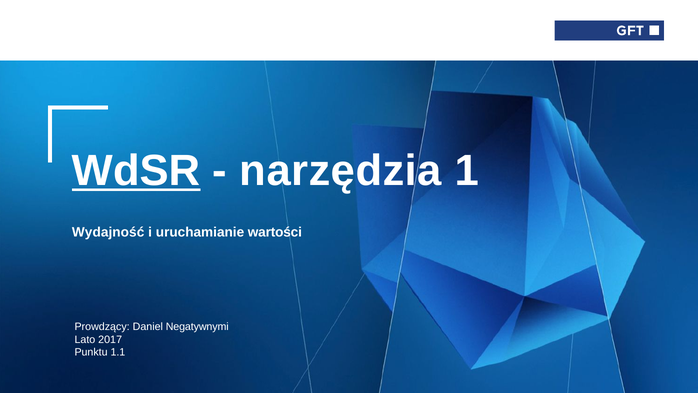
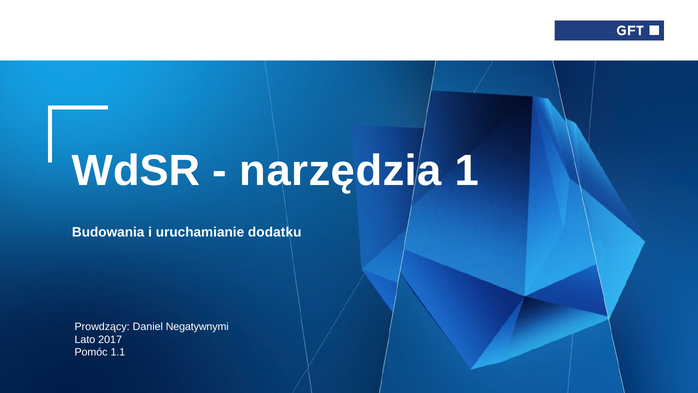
WdSR underline: present -> none (136, 171)
Wydajność: Wydajność -> Budowania (108, 232)
wartości: wartości -> dodatku (275, 232)
Punktu: Punktu -> Pomóc (91, 352)
